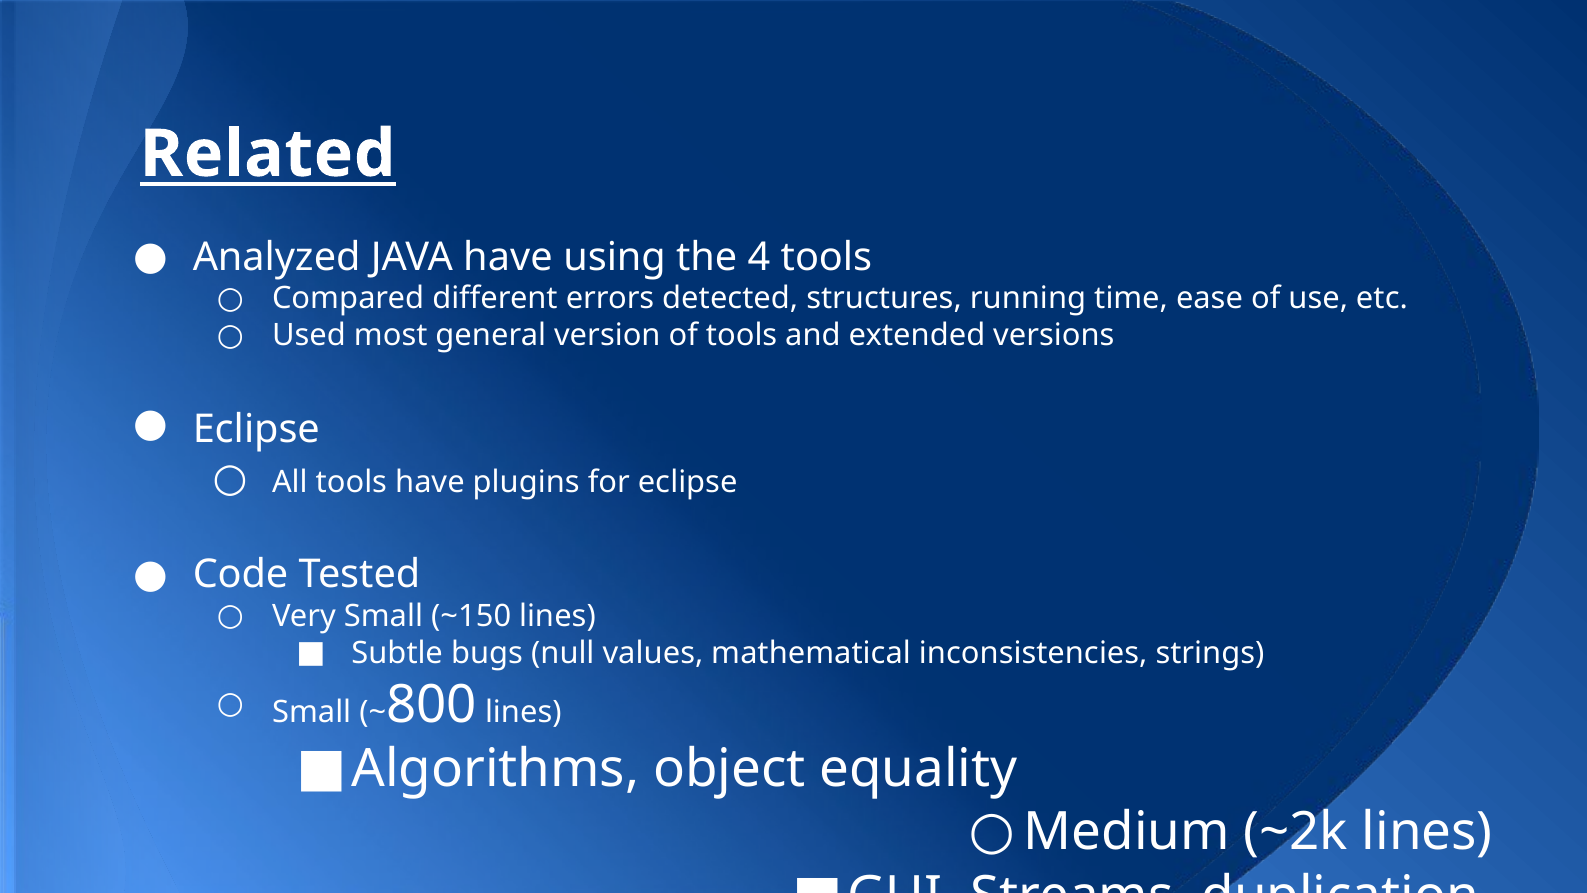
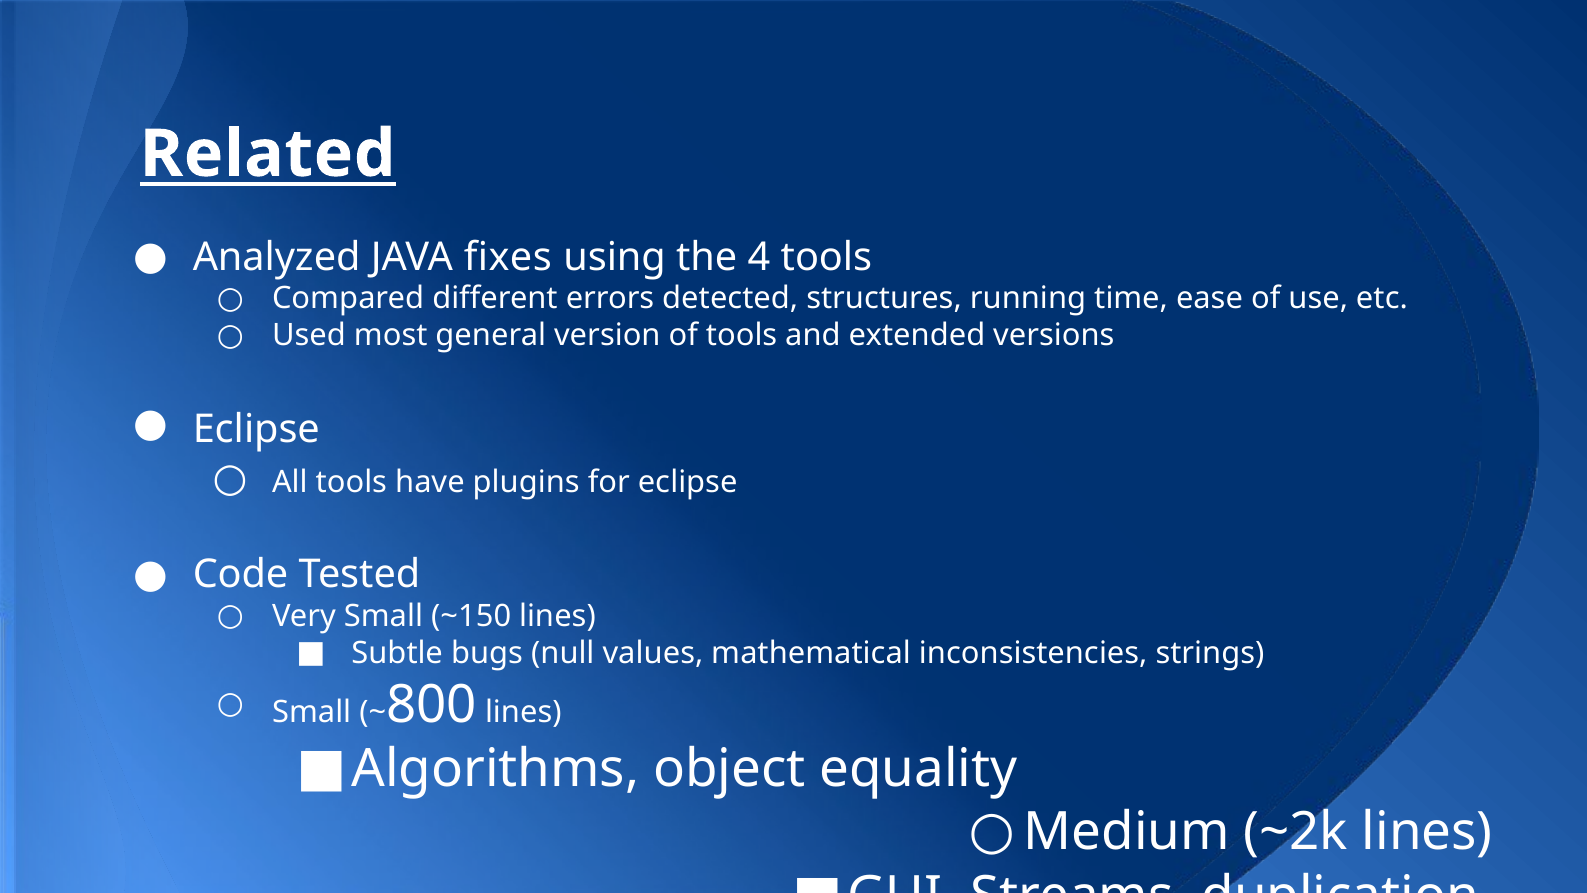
JAVA have: have -> fixes (508, 257)
